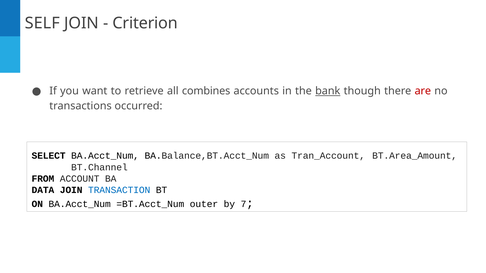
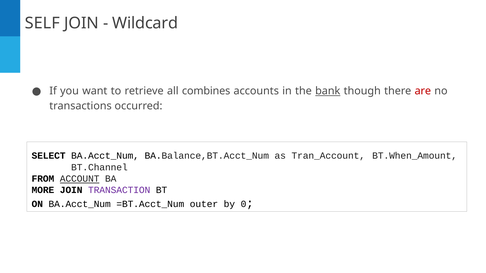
Criterion: Criterion -> Wildcard (145, 23)
BT.Area_Amount: BT.Area_Amount -> BT.When_Amount (415, 156)
ACCOUNT underline: none -> present (80, 179)
DATA: DATA -> MORE (43, 190)
TRANSACTION colour: blue -> purple (119, 190)
7: 7 -> 0 (244, 204)
